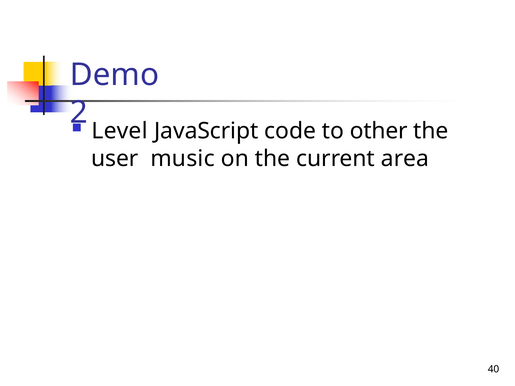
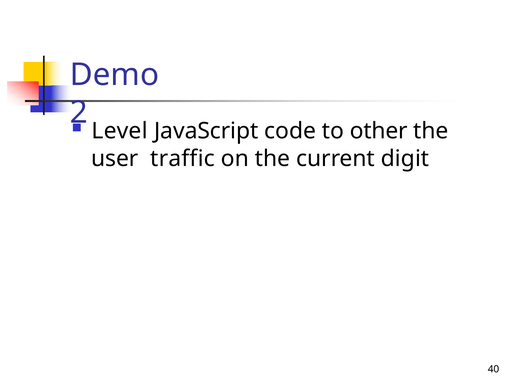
music: music -> traffic (183, 159)
area: area -> digit (405, 159)
